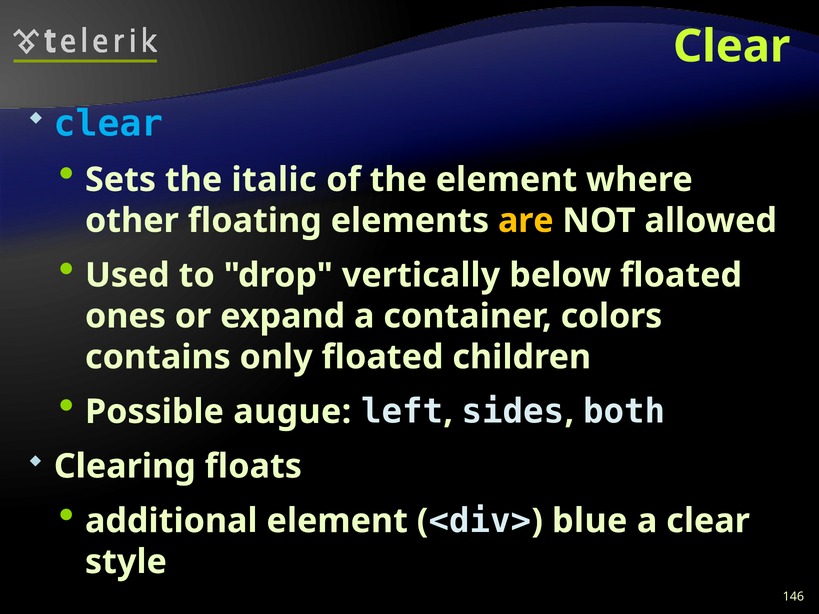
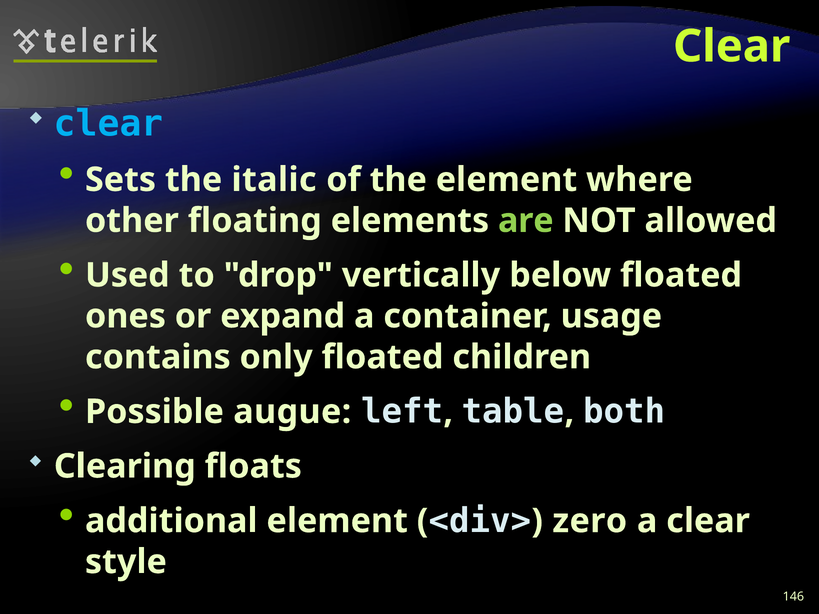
are colour: yellow -> light green (526, 221)
colors: colors -> usage (611, 316)
sides: sides -> table (513, 412)
blue: blue -> zero (590, 521)
